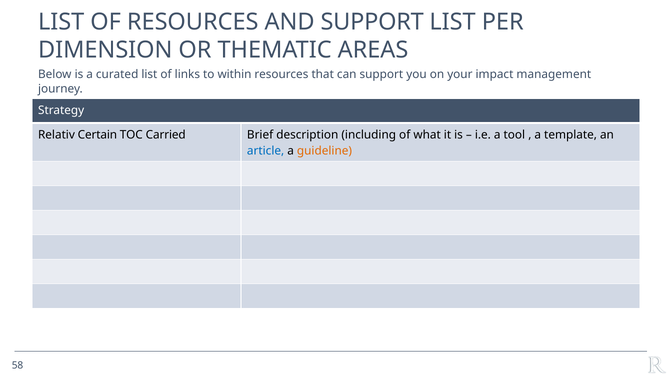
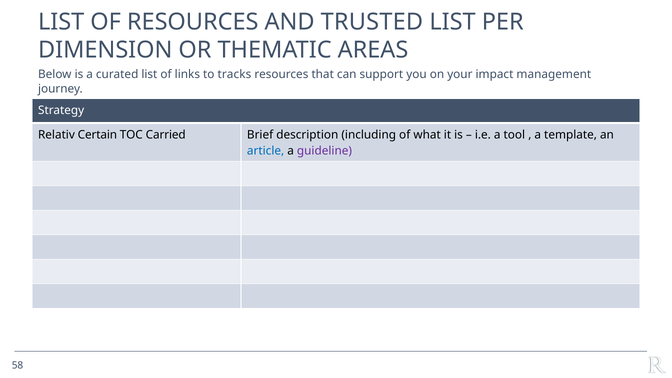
AND SUPPORT: SUPPORT -> TRUSTED (372, 22)
within: within -> tracks (234, 75)
guideline colour: orange -> purple (324, 151)
